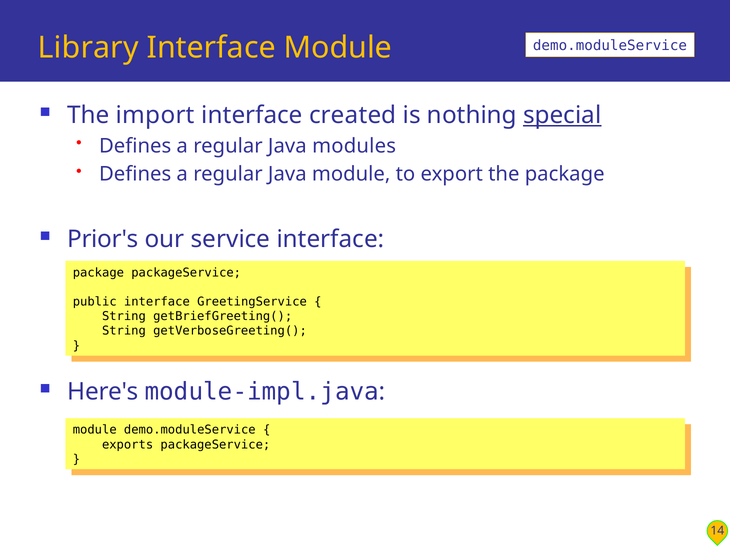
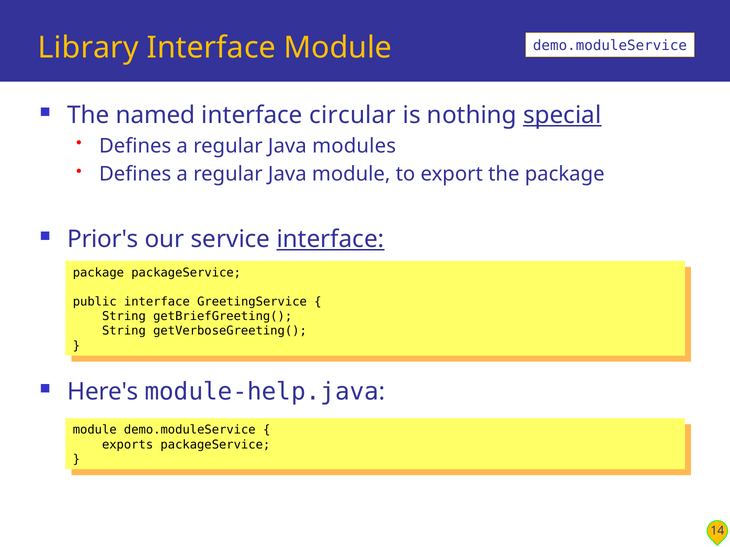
import: import -> named (155, 116)
created: created -> circular (353, 116)
interface underline: none -> present (330, 240)
module-impl.java: module-impl.java -> module-help.java (262, 392)
